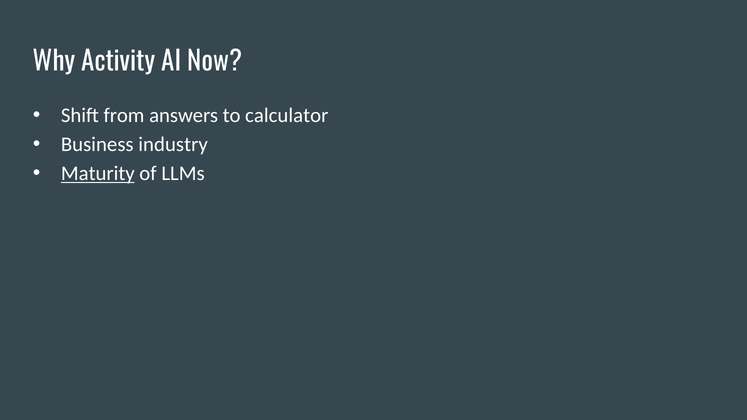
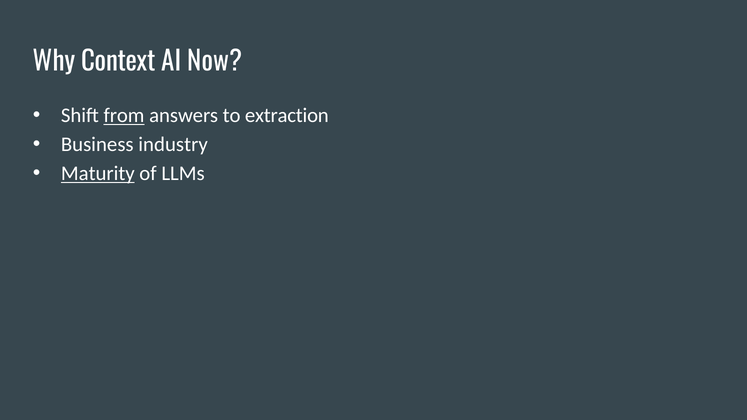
Activity: Activity -> Context (118, 62)
from underline: none -> present (124, 116)
calculator: calculator -> extraction (287, 116)
